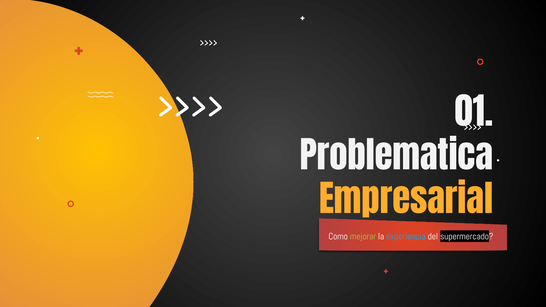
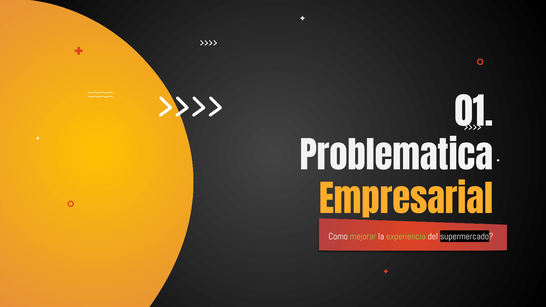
experiencia colour: light blue -> light green (406, 236)
